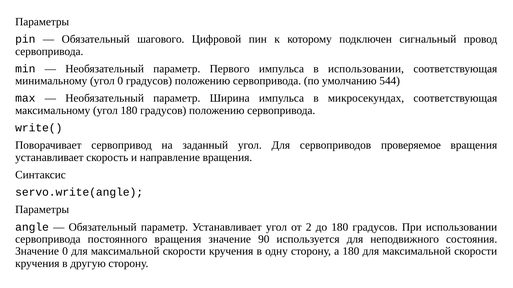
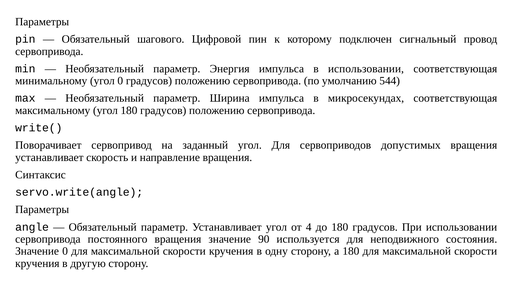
Первого: Первого -> Энергия (230, 69)
проверяемое: проверяемое -> допустимых (411, 146)
2: 2 -> 4 (309, 228)
